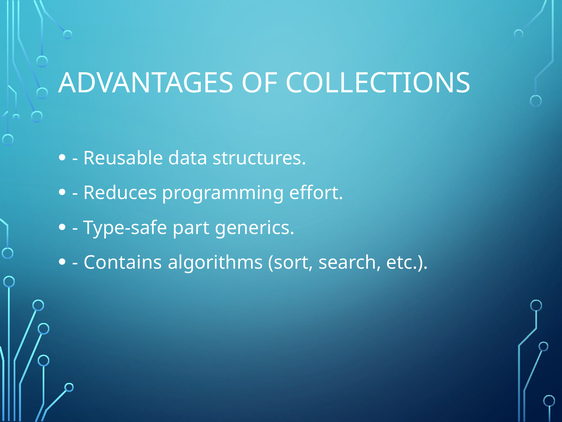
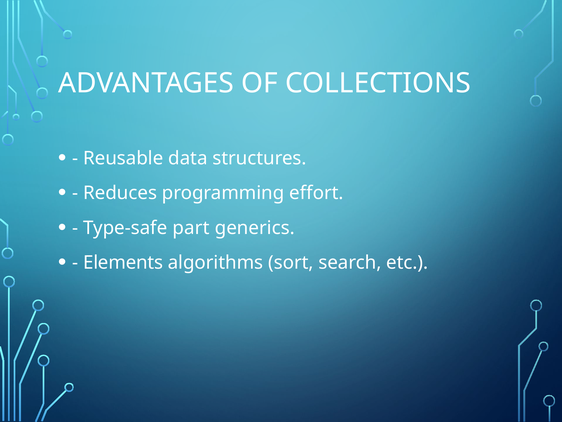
Contains: Contains -> Elements (123, 262)
